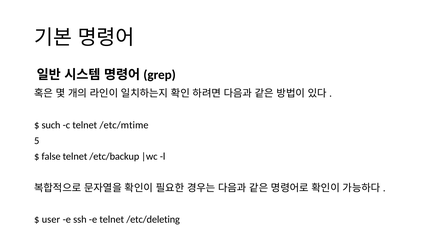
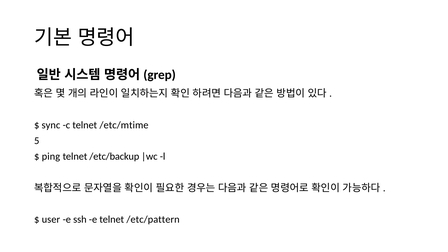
such: such -> sync (51, 125)
false: false -> ping (51, 156)
/etc/deleting: /etc/deleting -> /etc/pattern (153, 219)
